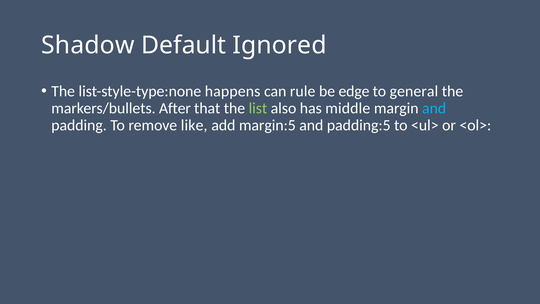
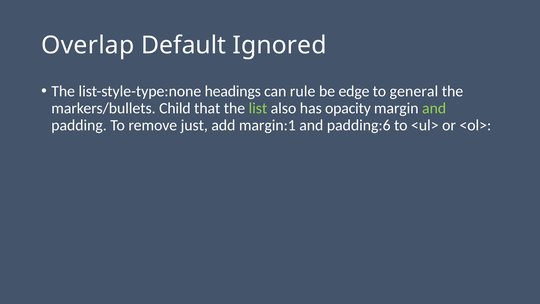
Shadow: Shadow -> Overlap (88, 45)
happens: happens -> headings (233, 91)
After: After -> Child (175, 108)
middle: middle -> opacity (348, 108)
and colour: light blue -> light green (434, 108)
like: like -> just (194, 125)
margin:5: margin:5 -> margin:1 (267, 125)
padding:5: padding:5 -> padding:6 (359, 125)
